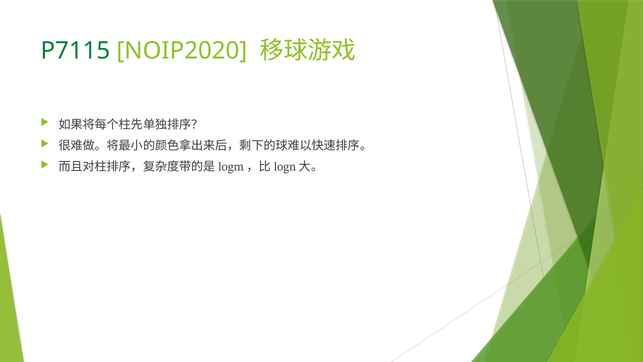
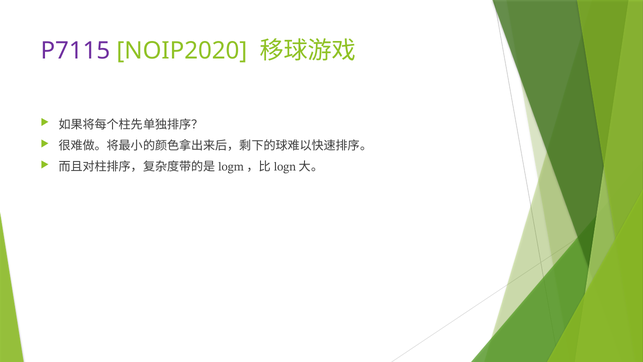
P7115 colour: green -> purple (75, 51)
